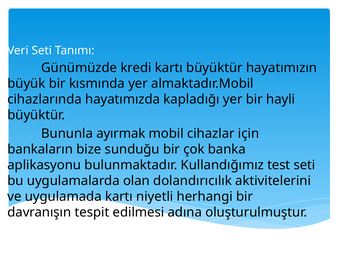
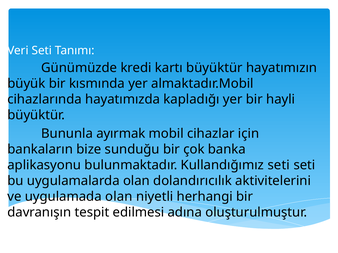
Kullandığımız test: test -> seti (279, 165)
uygulamada kartı: kartı -> olan (119, 197)
